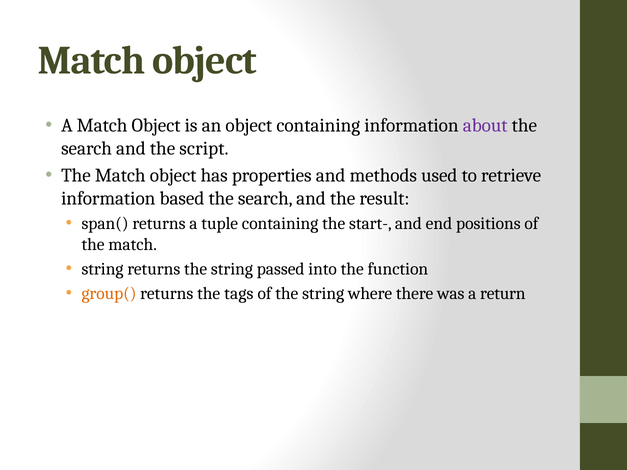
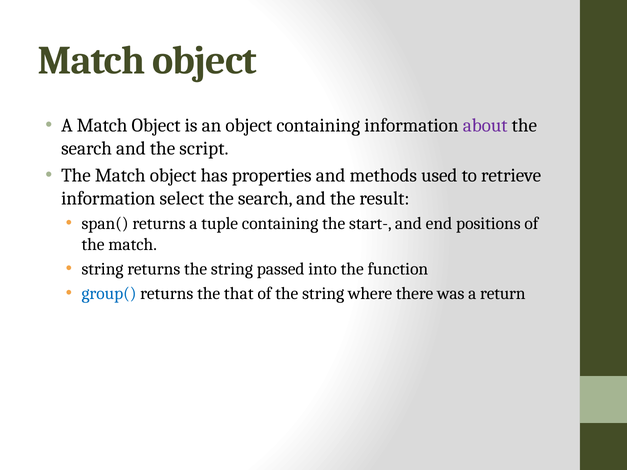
based: based -> select (182, 198)
group( colour: orange -> blue (109, 293)
tags: tags -> that (239, 293)
